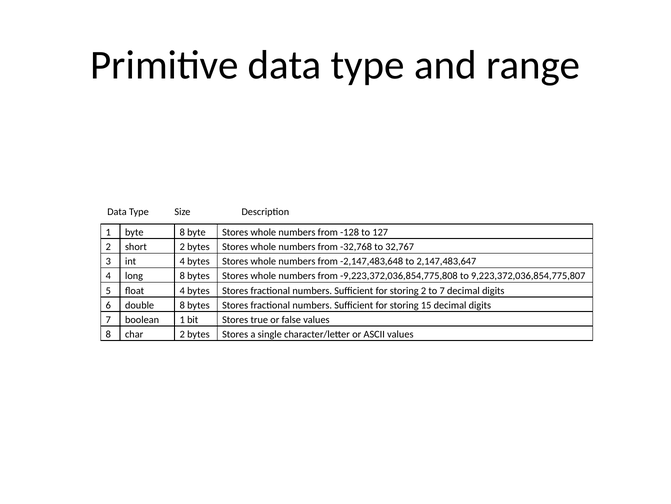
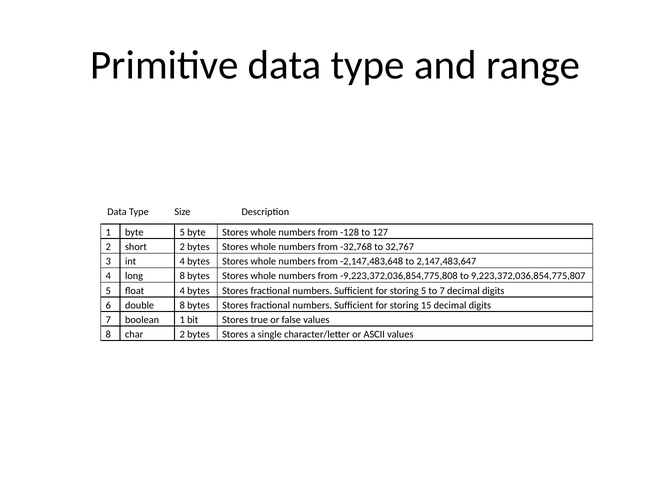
byte 8: 8 -> 5 (182, 232)
storing 2: 2 -> 5 (424, 290)
